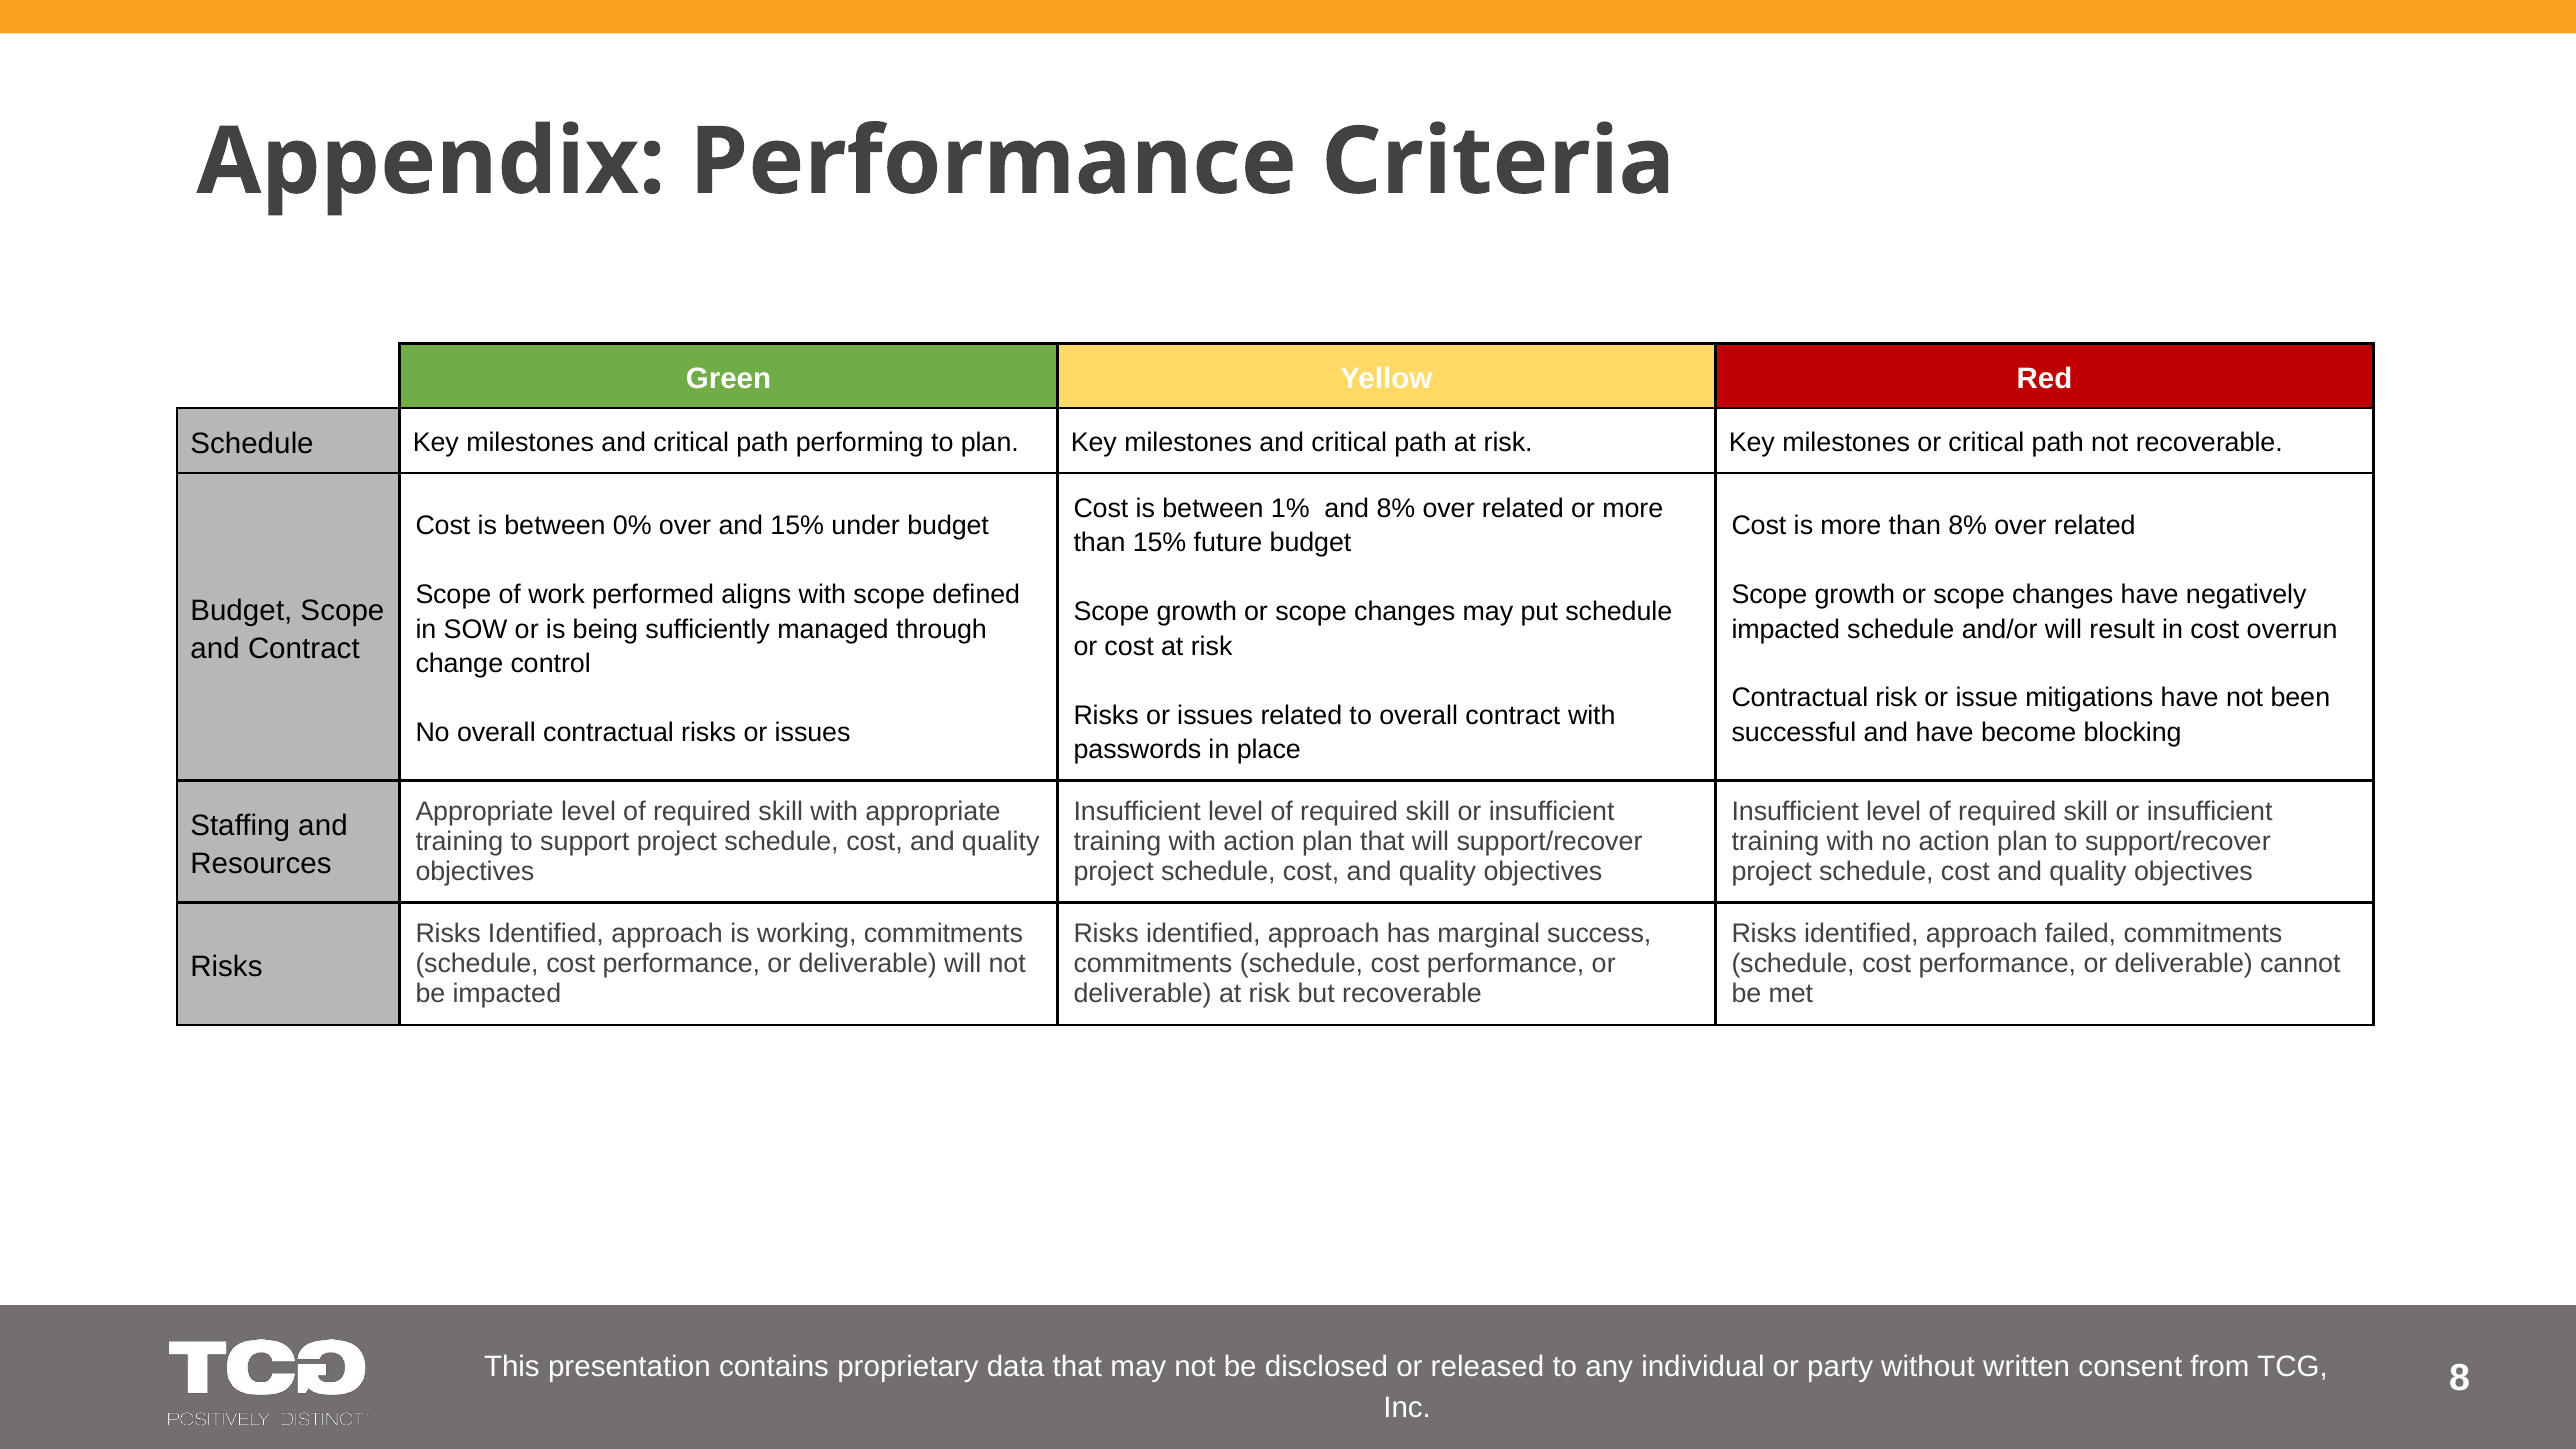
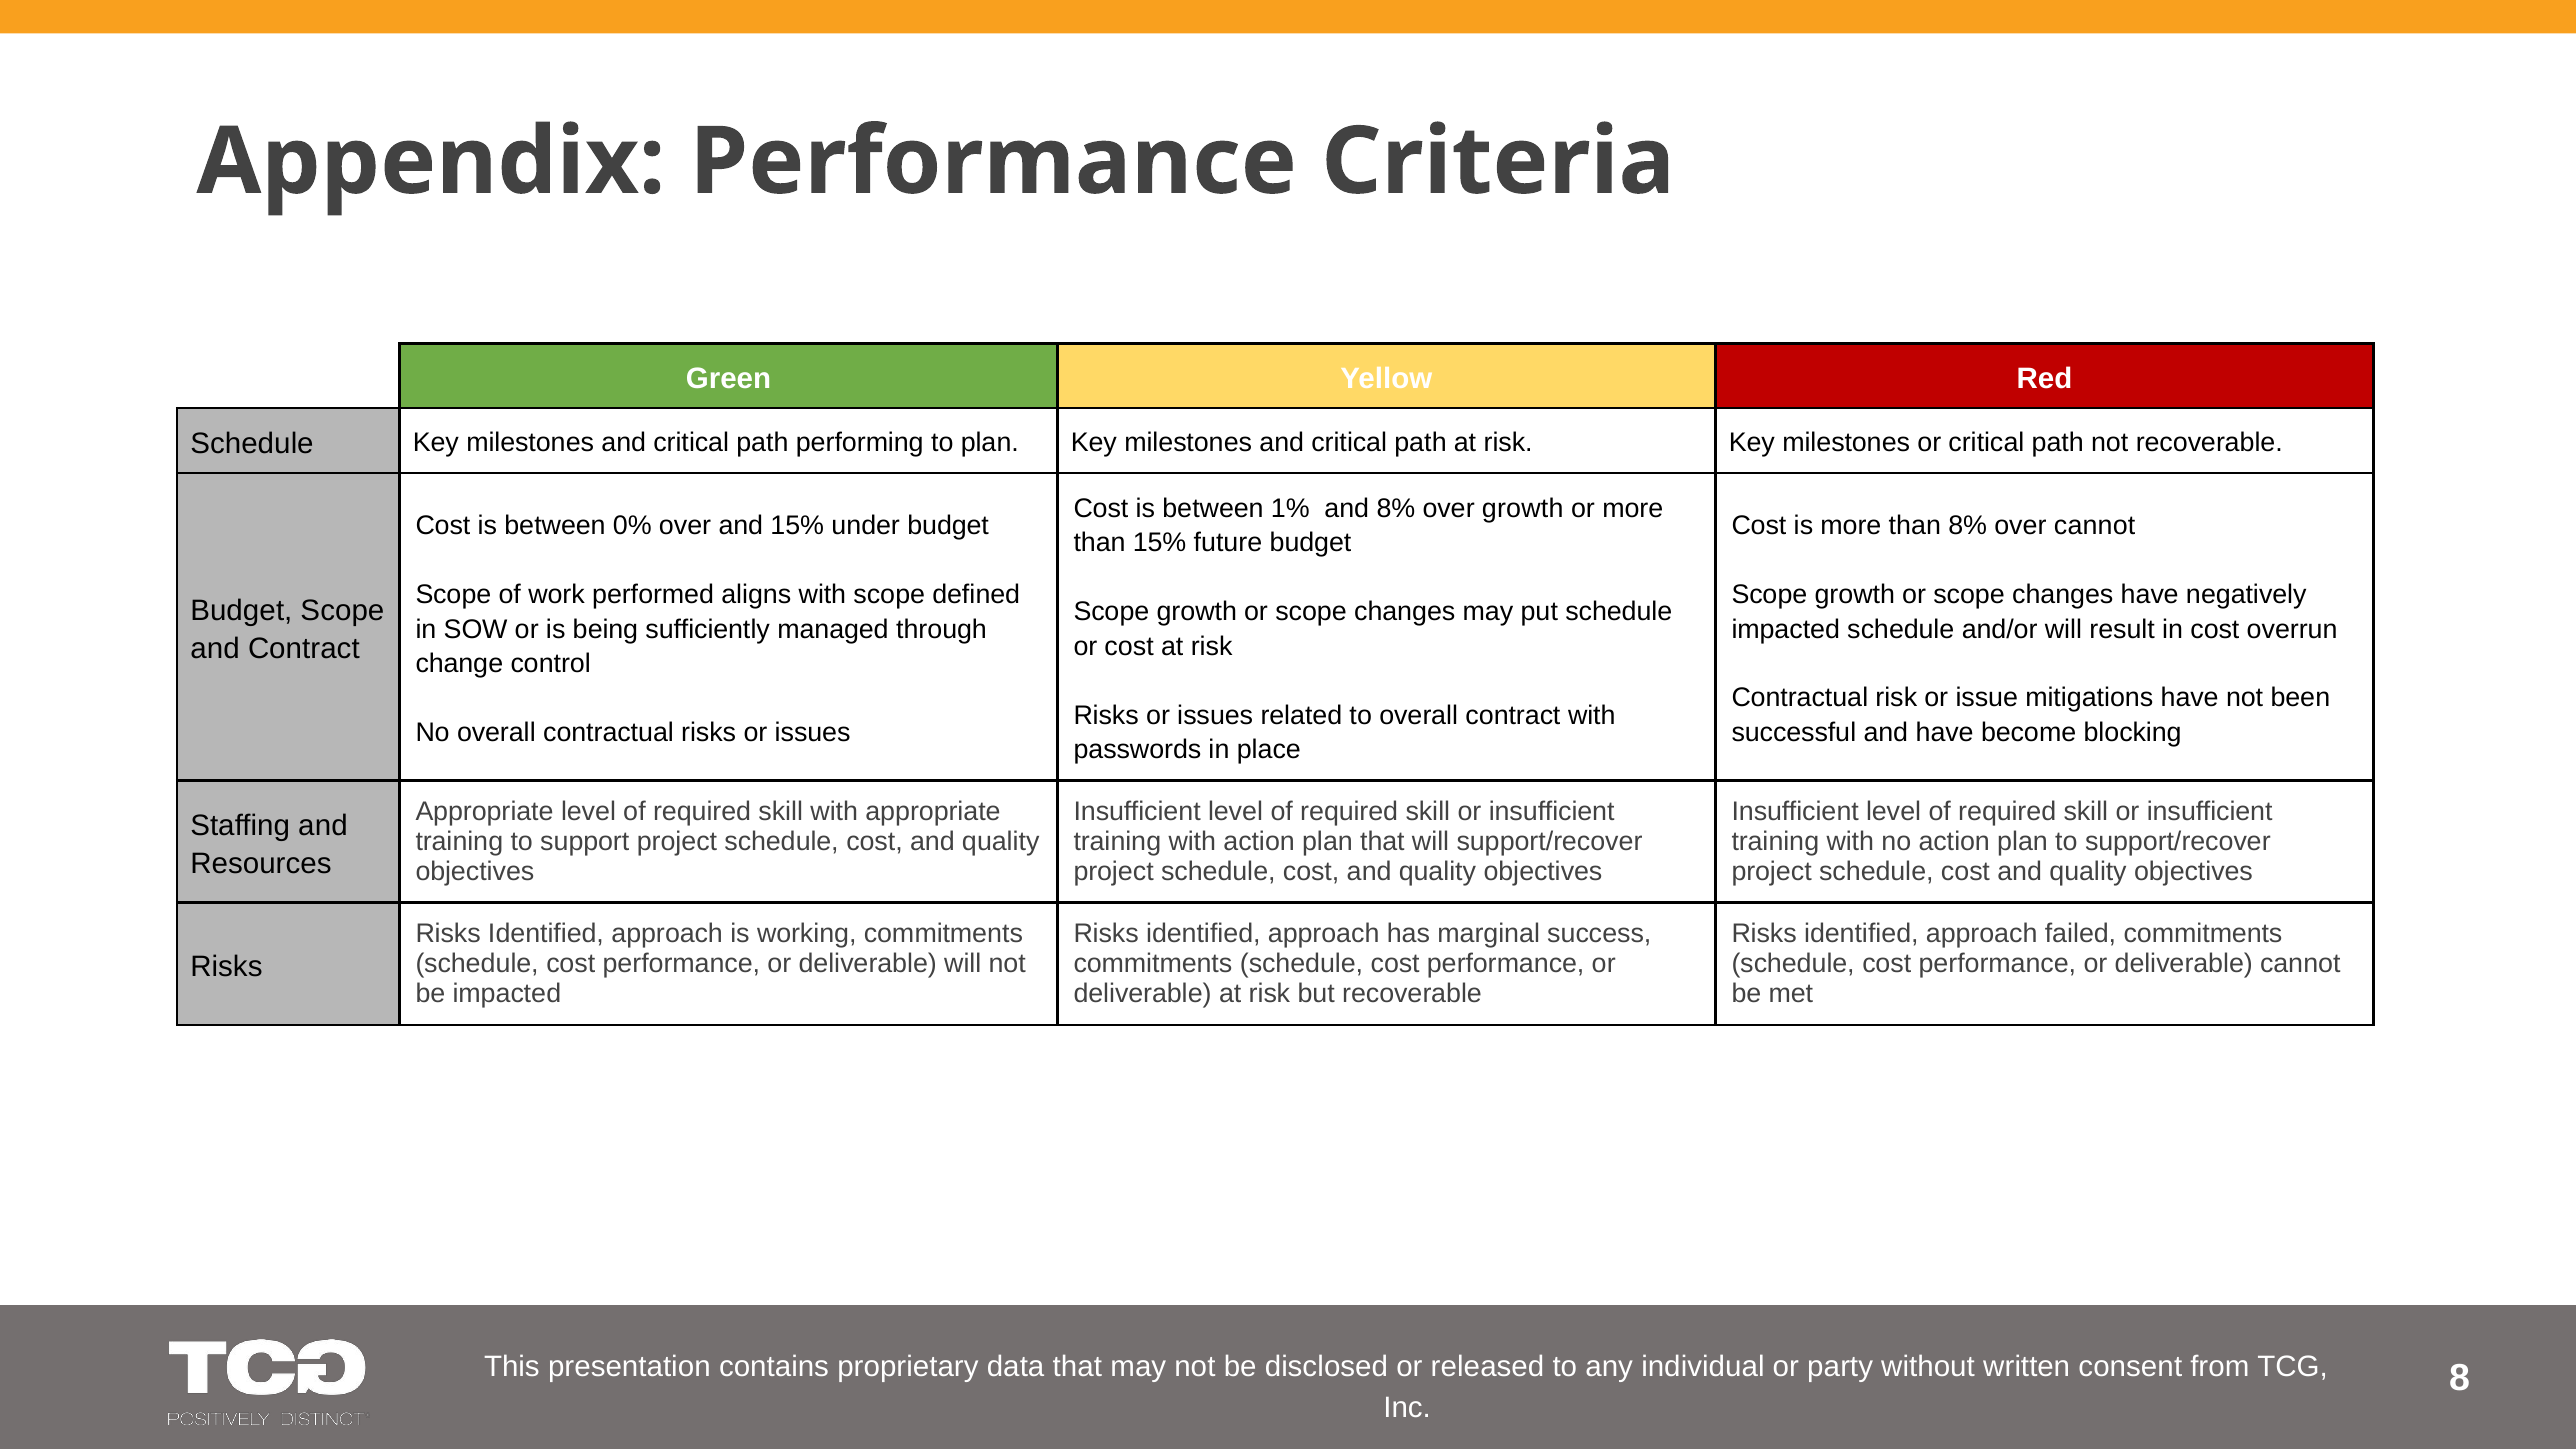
and 8% over related: related -> growth (1523, 509)
than 8% over related: related -> cannot (2095, 526)
